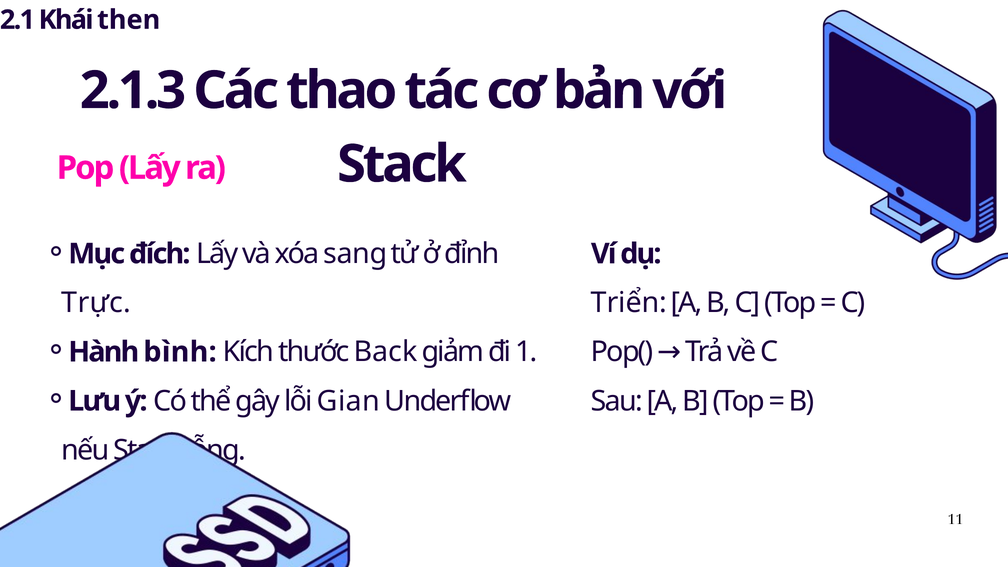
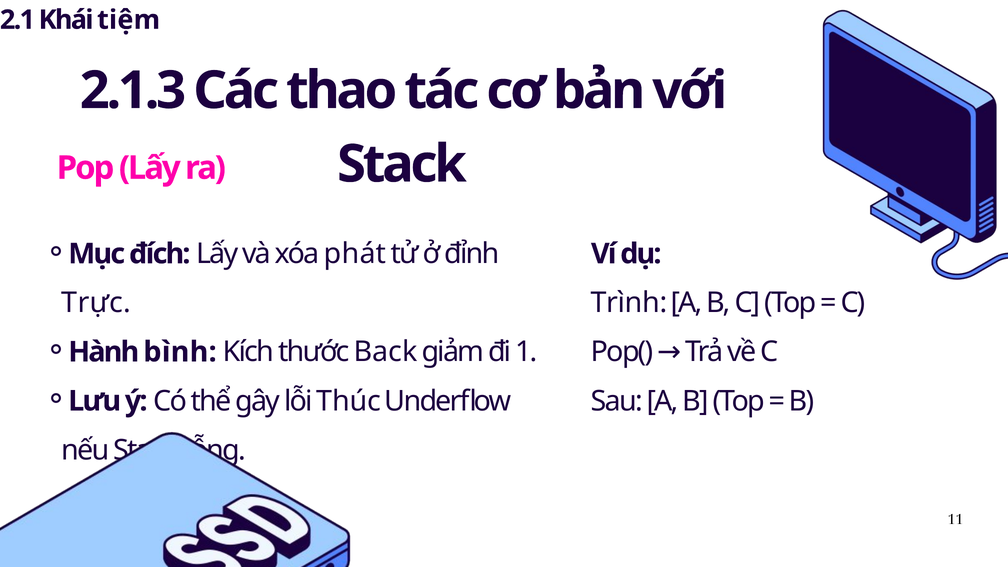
then: then -> tiệm (129, 20)
sang: sang -> phát (355, 254)
Triển: Triển -> Trình (629, 303)
Gian: Gian -> Thúc (349, 401)
